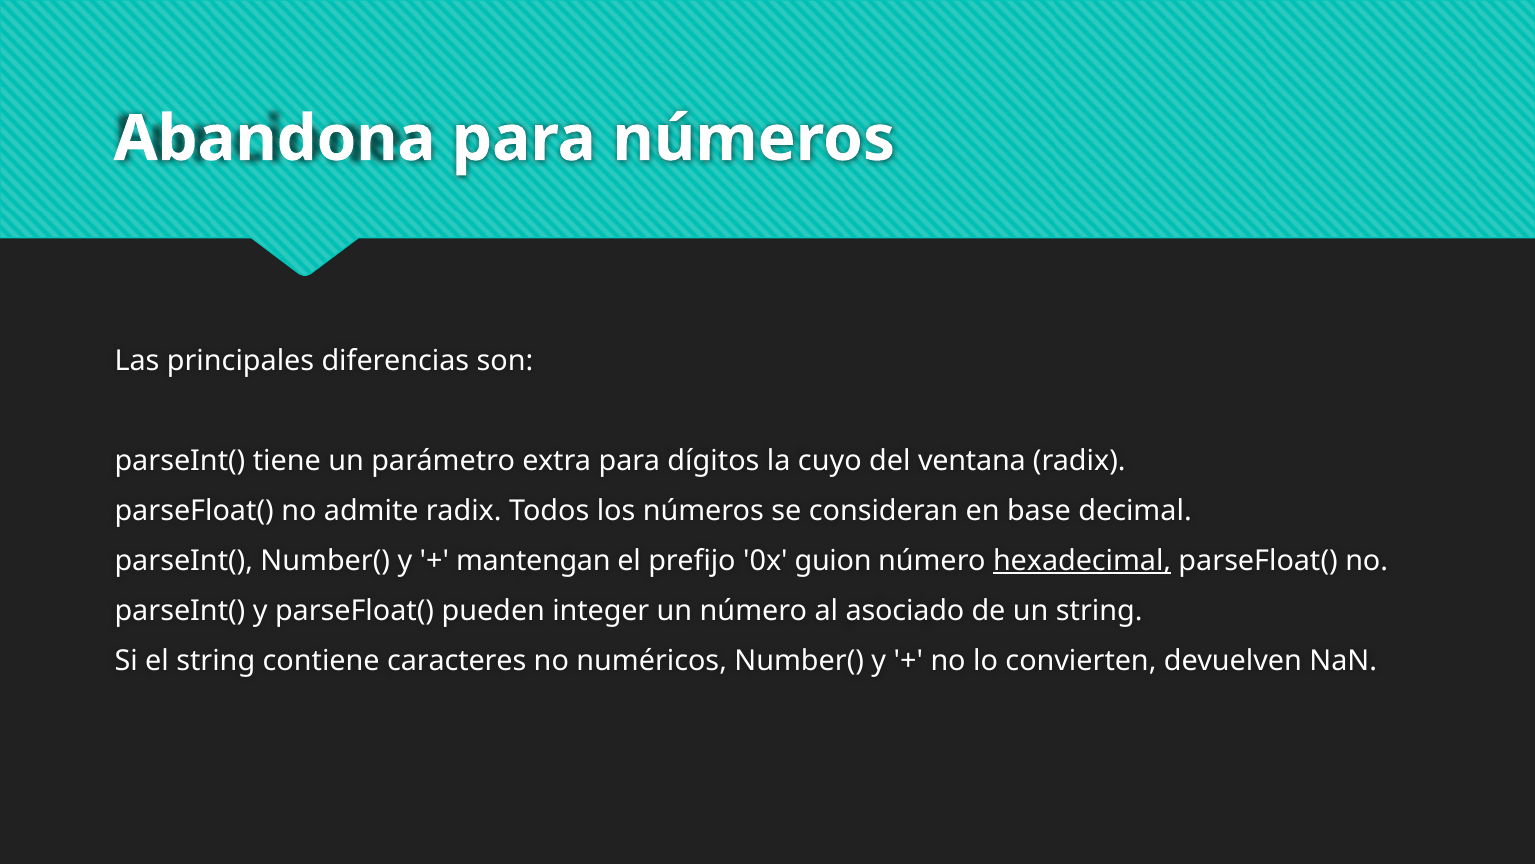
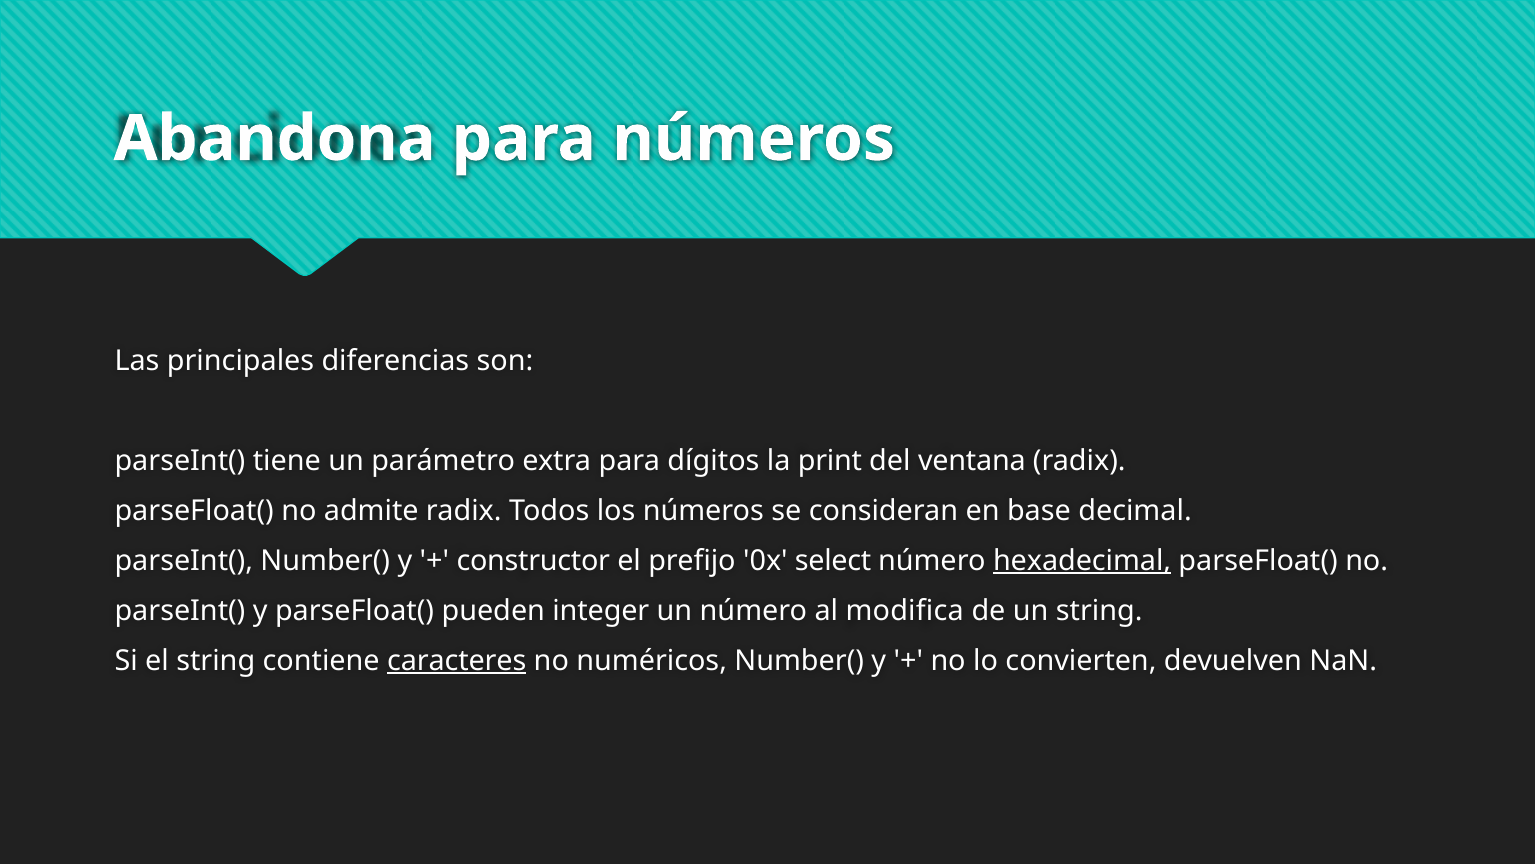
cuyo: cuyo -> print (830, 461)
mantengan: mantengan -> constructor (533, 561)
guion: guion -> select (833, 561)
asociado: asociado -> modifica (905, 610)
caracteres underline: none -> present (457, 660)
